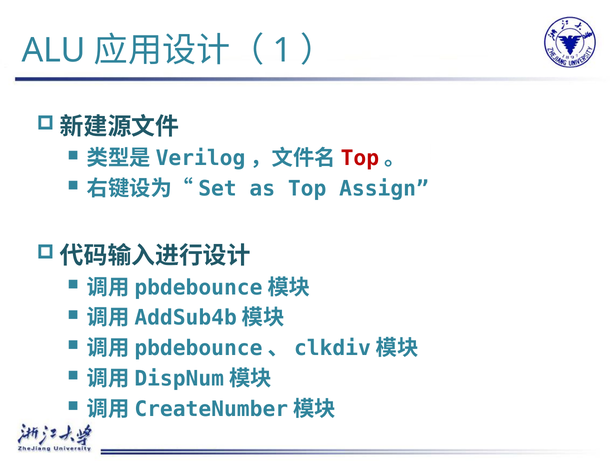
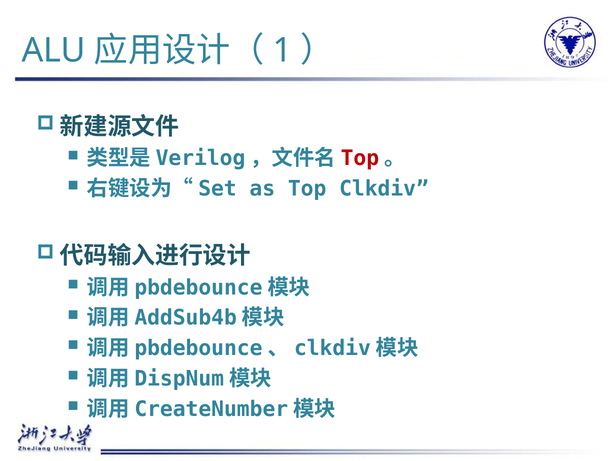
Assign: Assign -> Clkdiv (384, 189)
